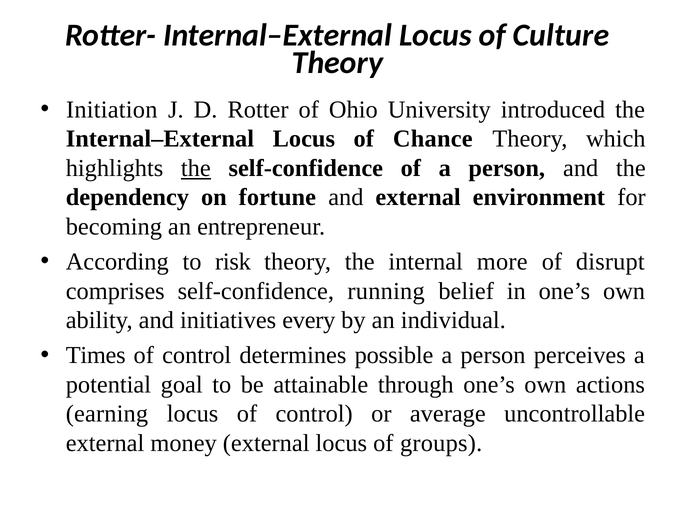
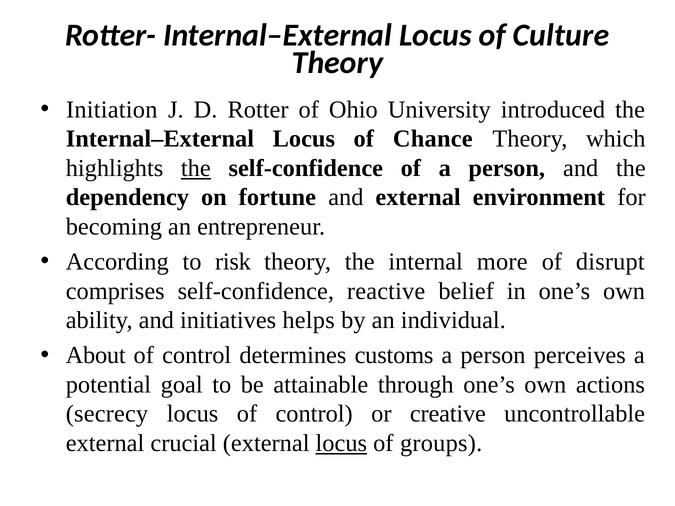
running: running -> reactive (386, 291)
every: every -> helps (309, 320)
Times: Times -> About (96, 356)
possible: possible -> customs (394, 356)
earning: earning -> secrecy (107, 414)
average: average -> creative (448, 414)
money: money -> crucial (184, 443)
locus underline: none -> present (341, 443)
